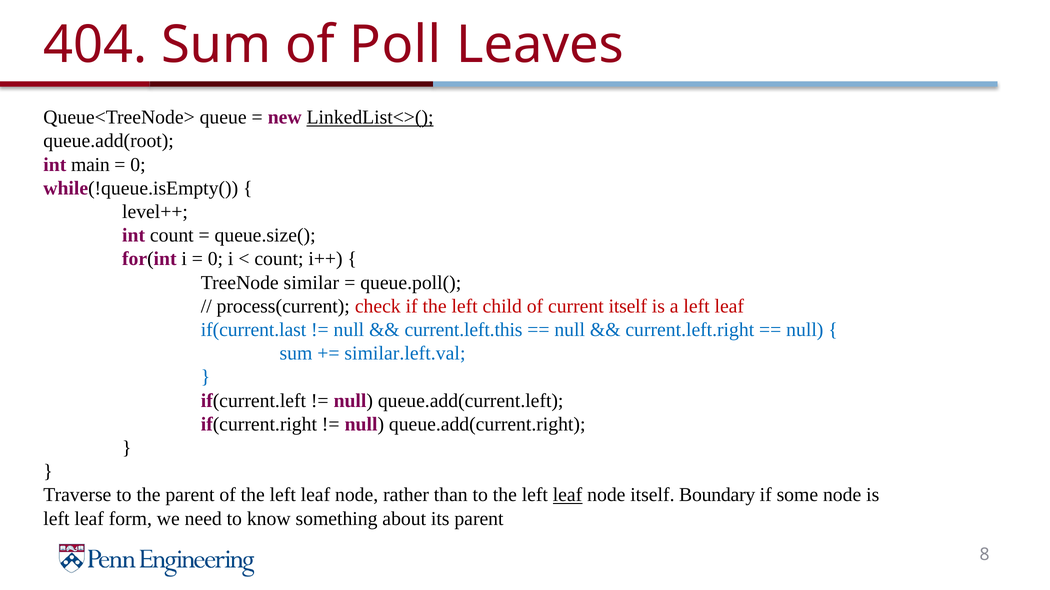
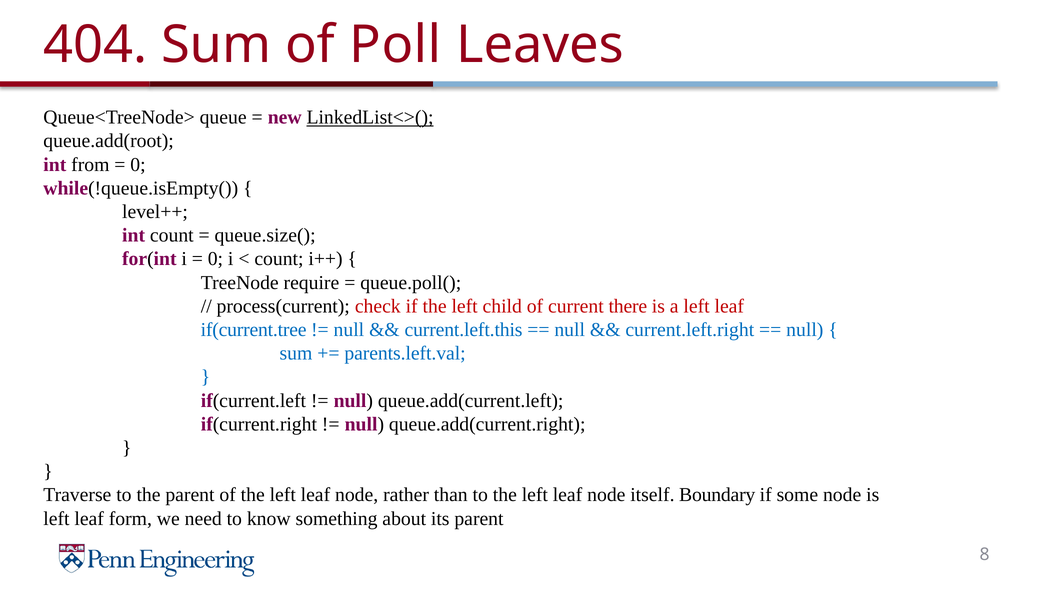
main: main -> from (90, 165)
similar: similar -> require (311, 283)
current itself: itself -> there (628, 307)
if(current.last: if(current.last -> if(current.tree (254, 330)
similar.left.val: similar.left.val -> parents.left.val (405, 354)
leaf underline: present -> none (568, 496)
